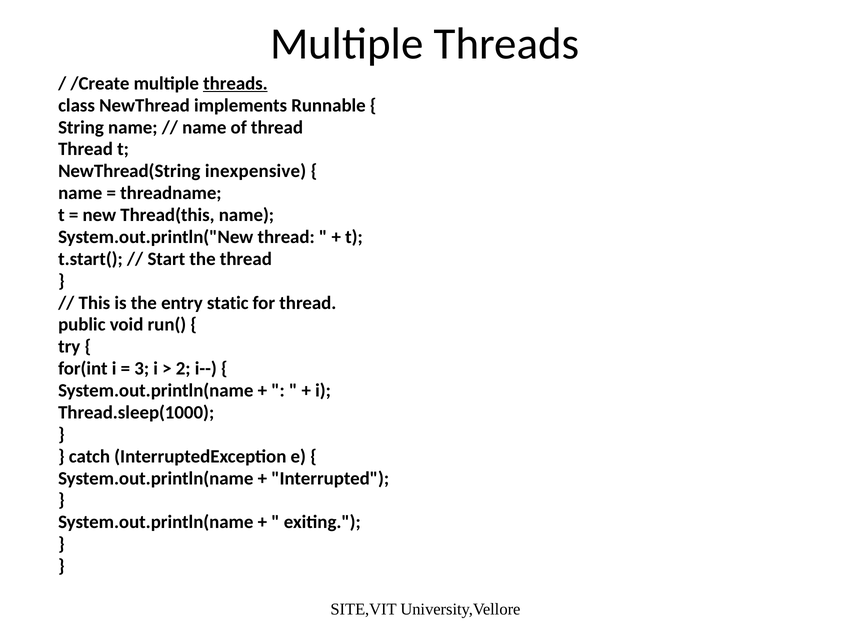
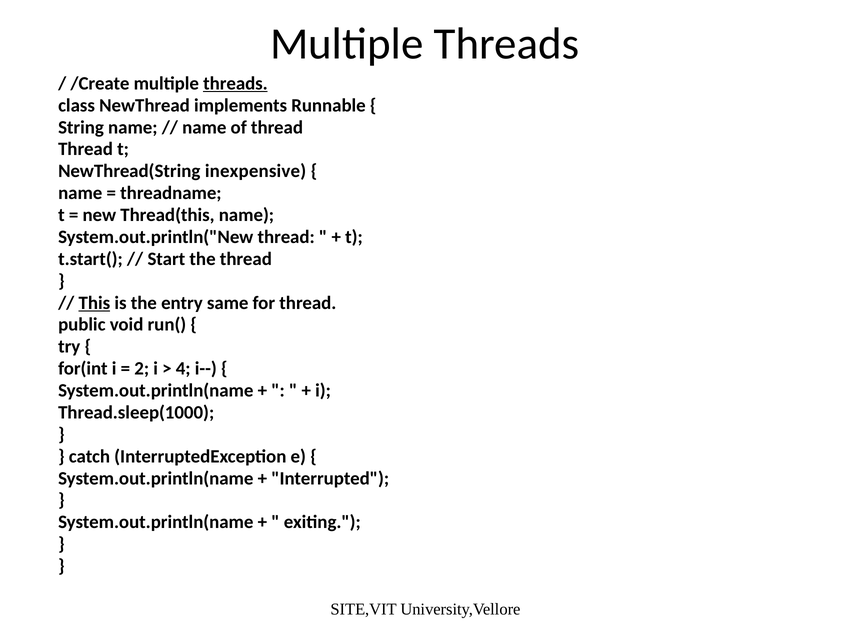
This underline: none -> present (94, 303)
static: static -> same (228, 303)
3: 3 -> 2 (142, 369)
2: 2 -> 4 (183, 369)
